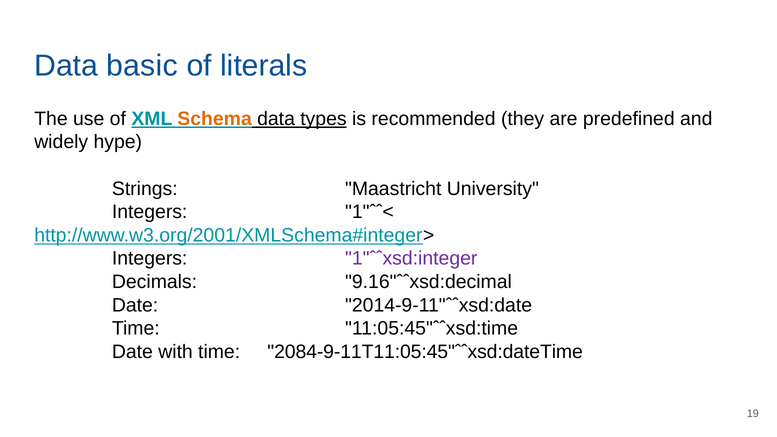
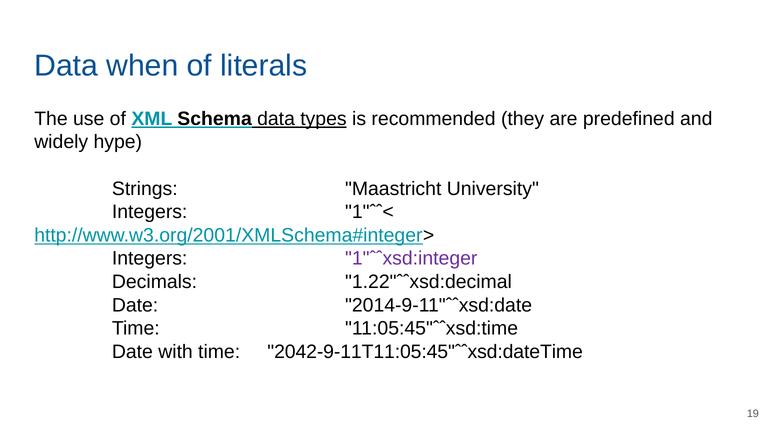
basic: basic -> when (142, 66)
Schema colour: orange -> black (215, 119)
9.16"ˆˆxsd:decimal: 9.16"ˆˆxsd:decimal -> 1.22"ˆˆxsd:decimal (428, 282)
2084-9-11T11:05:45"ˆˆxsd:dateTime: 2084-9-11T11:05:45"ˆˆxsd:dateTime -> 2042-9-11T11:05:45"ˆˆxsd:dateTime (425, 352)
